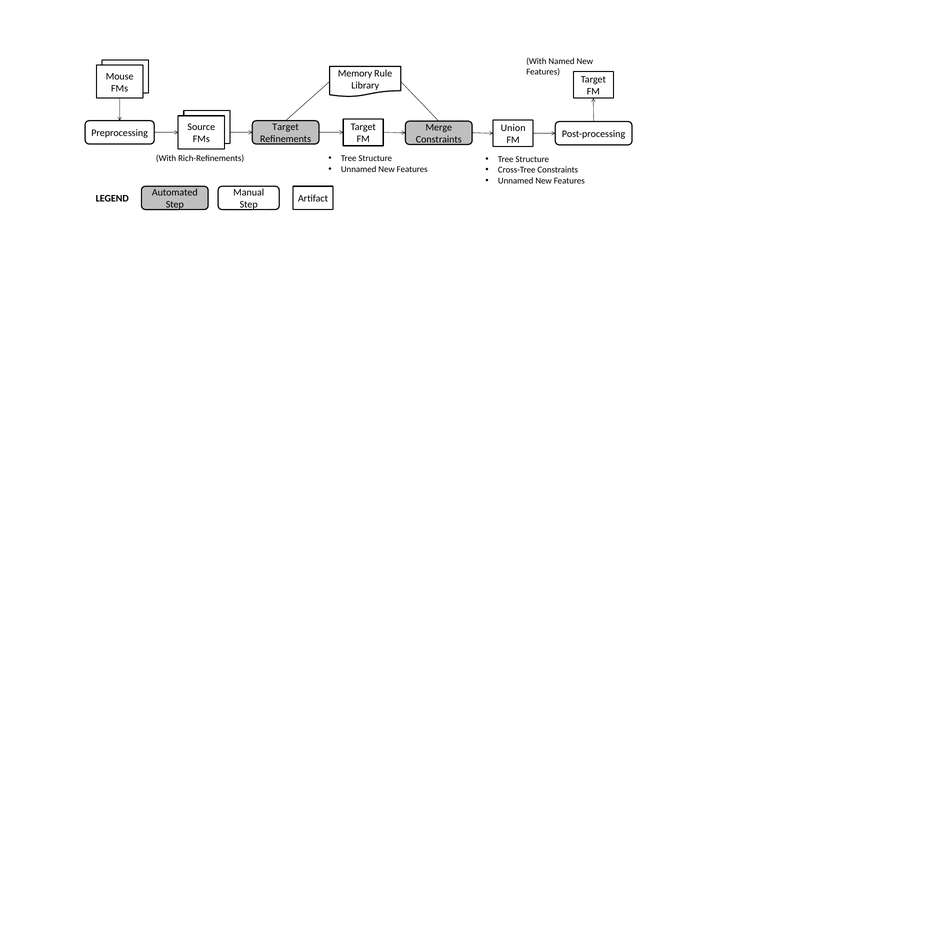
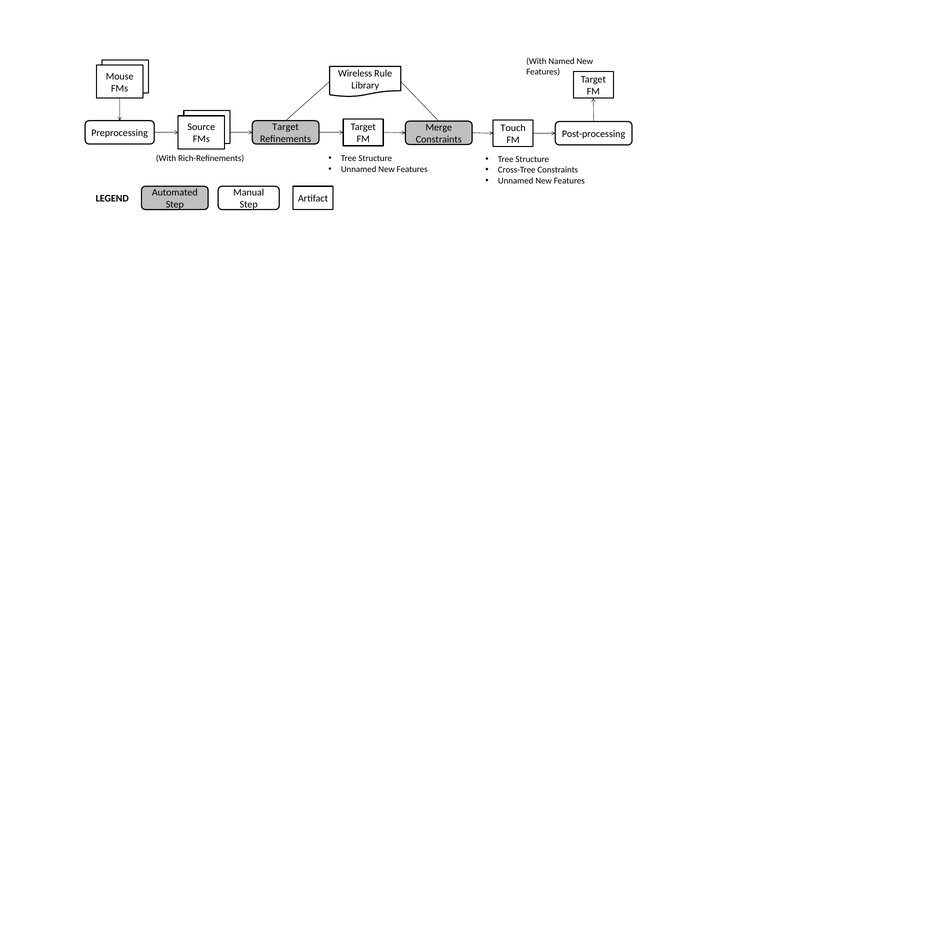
Memory: Memory -> Wireless (355, 73)
Union: Union -> Touch (513, 128)
